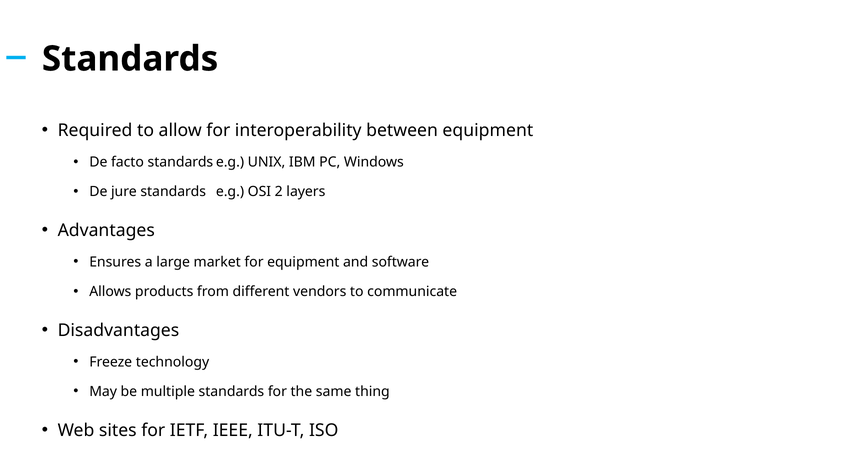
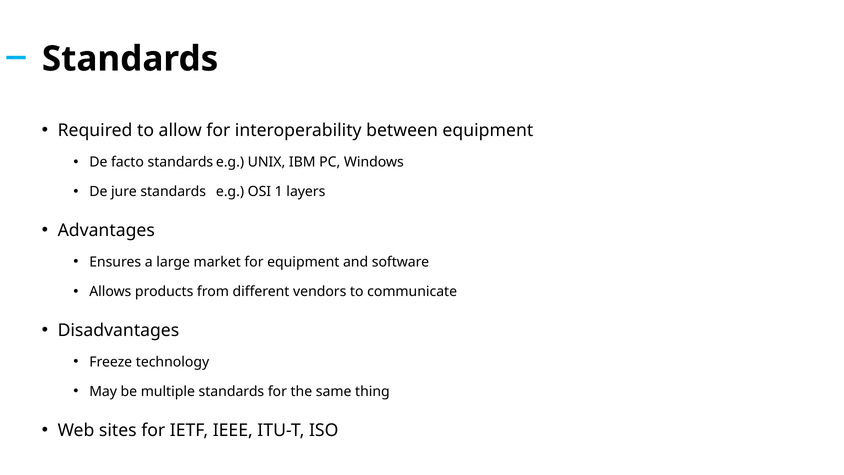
2: 2 -> 1 (279, 192)
